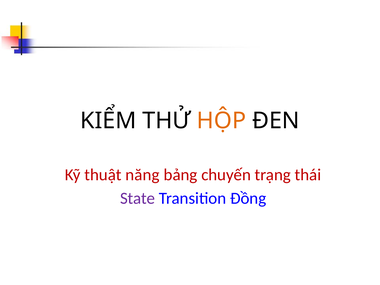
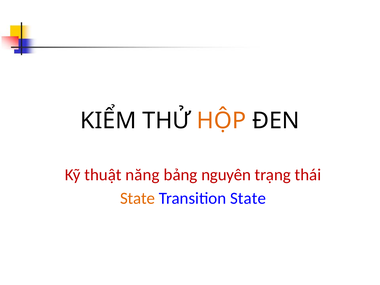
chuyến: chuyến -> nguyên (226, 175)
State colour: purple -> orange (138, 198)
Transition Đồng: Đồng -> State (248, 198)
